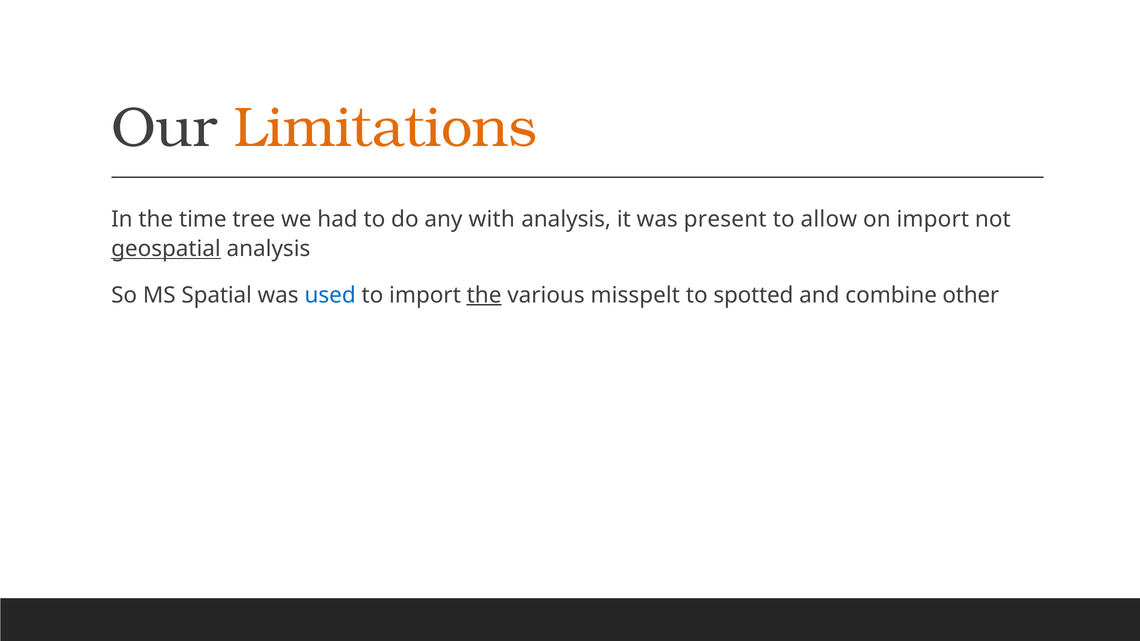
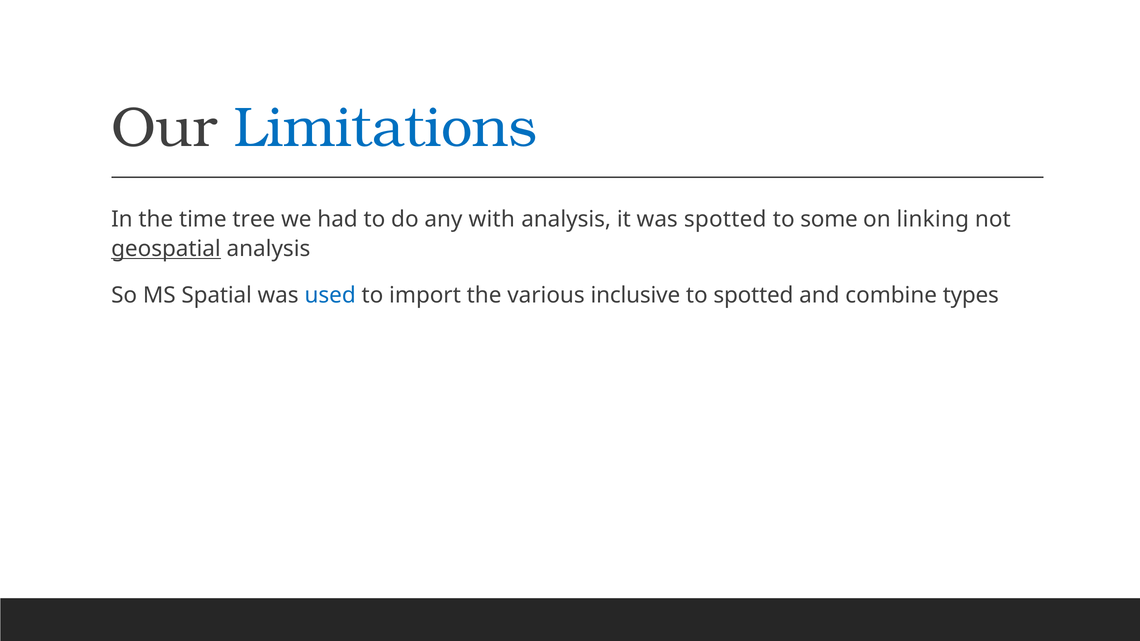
Limitations colour: orange -> blue (386, 128)
was present: present -> spotted (725, 219)
allow: allow -> some (829, 219)
on import: import -> linking (933, 219)
the underline: present -> none (484, 295)
misspelt: misspelt -> inclusive (635, 295)
other: other -> types (971, 295)
